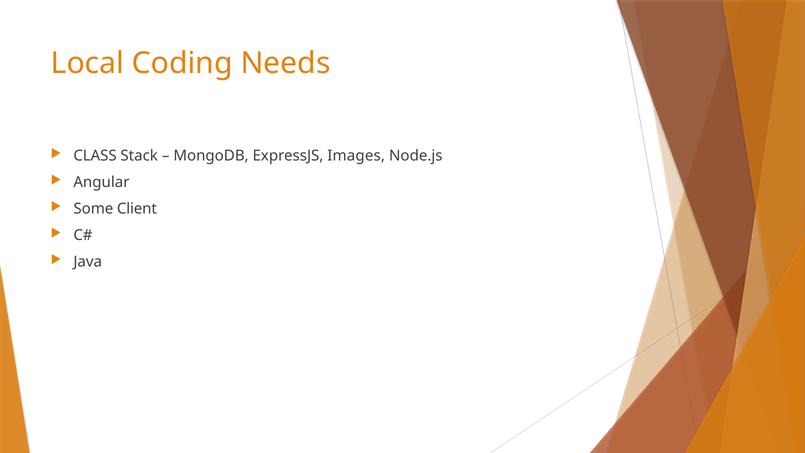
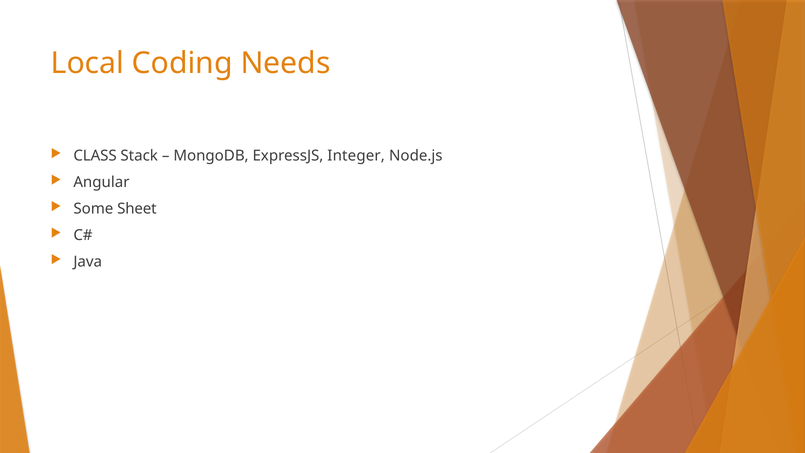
Images: Images -> Integer (356, 156)
Client: Client -> Sheet (137, 209)
